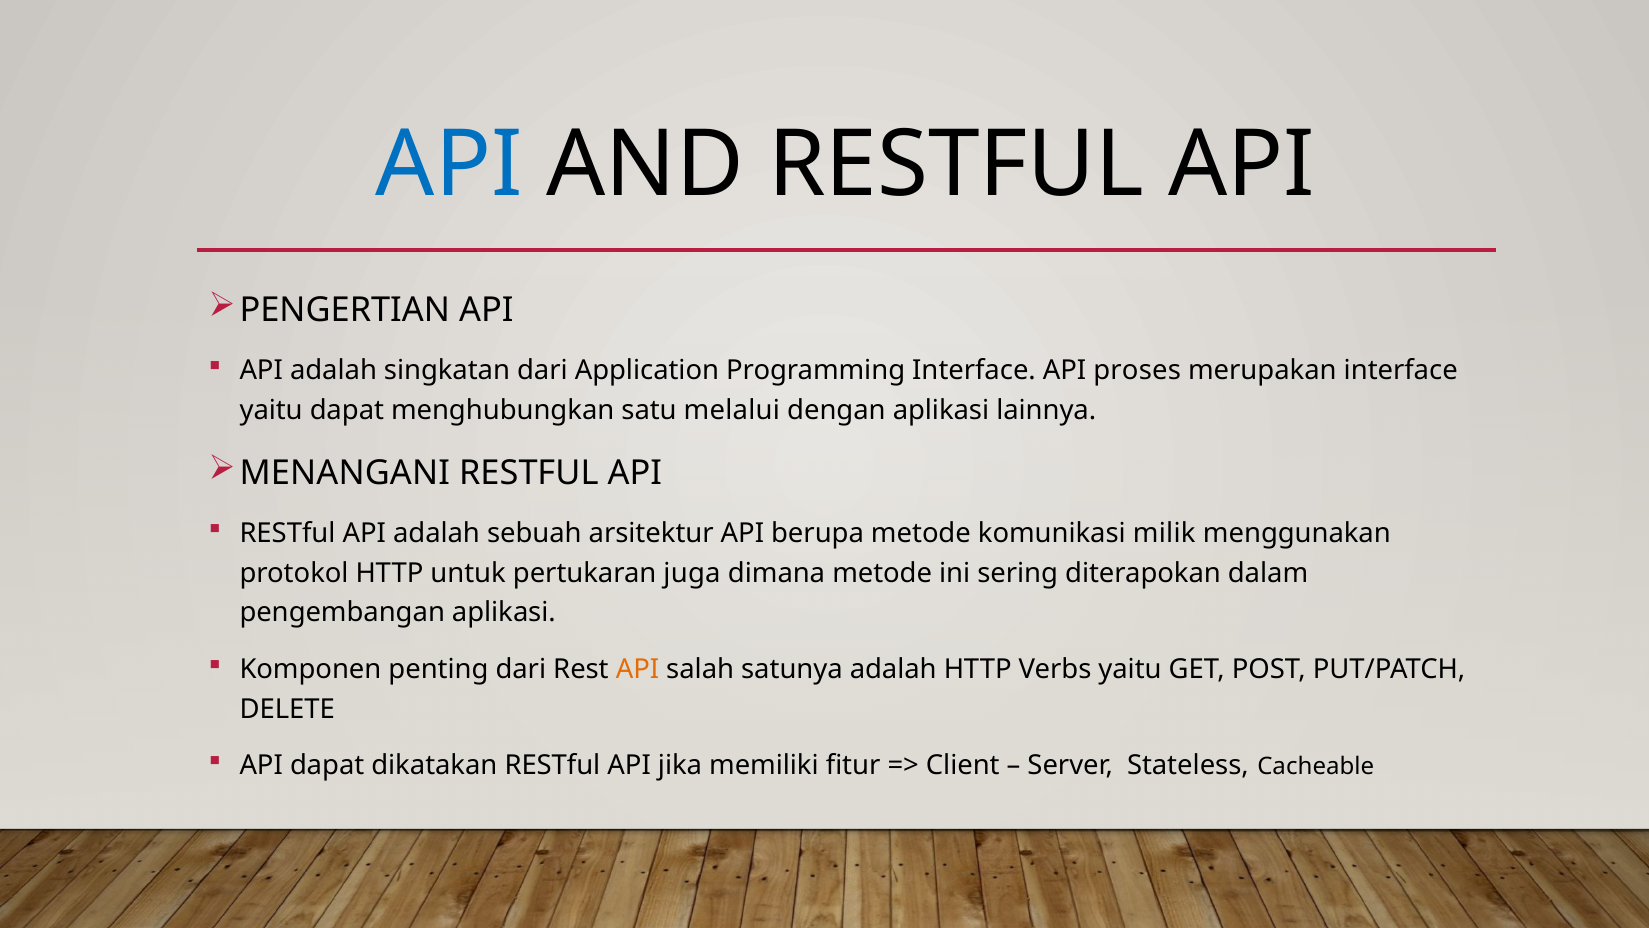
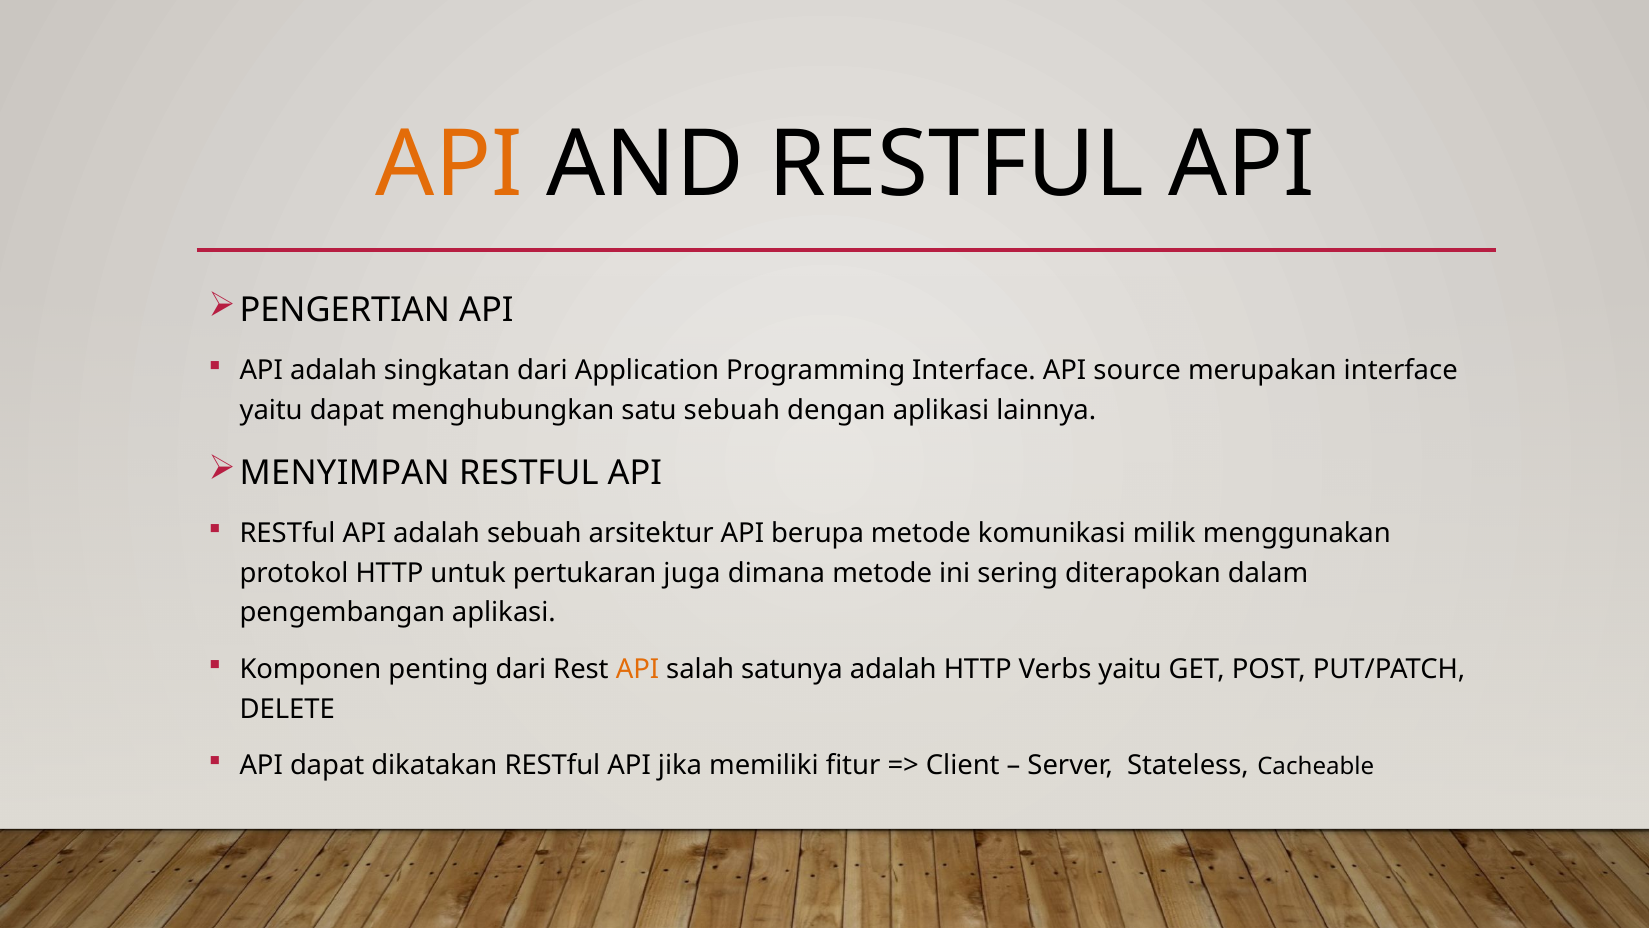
API colour: blue -> orange (449, 165)
proses: proses -> source (1137, 370)
satu melalui: melalui -> sebuah (732, 410)
MENANGANI: MENANGANI -> MENYIMPAN (345, 473)
